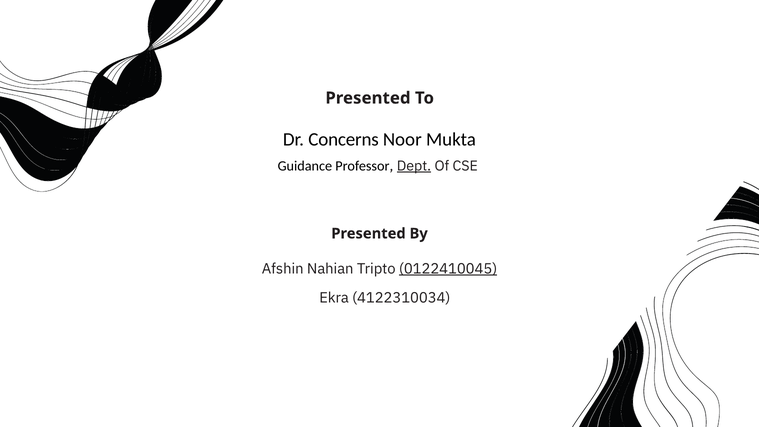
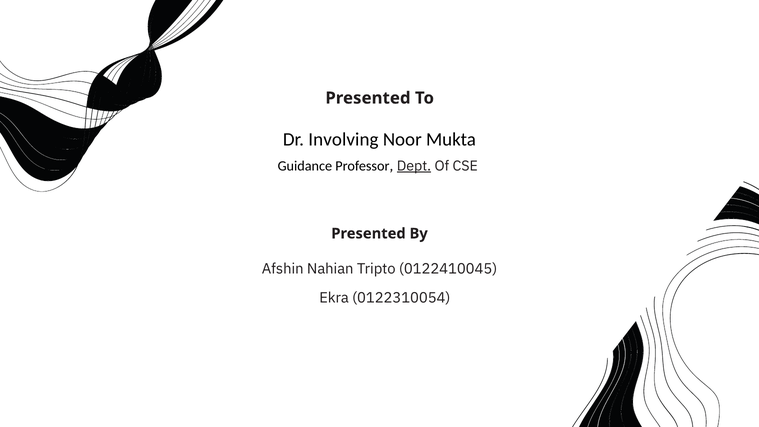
Concerns: Concerns -> Involving (343, 140)
0122410045 underline: present -> none (448, 269)
4122310034: 4122310034 -> 0122310054 (401, 298)
